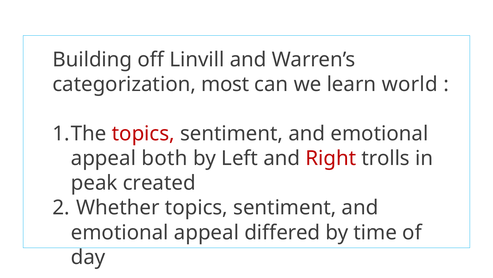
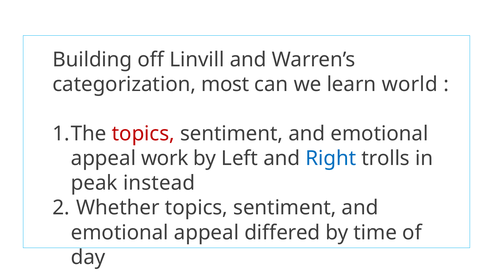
both: both -> work (165, 158)
Right colour: red -> blue (331, 158)
created: created -> instead (159, 183)
